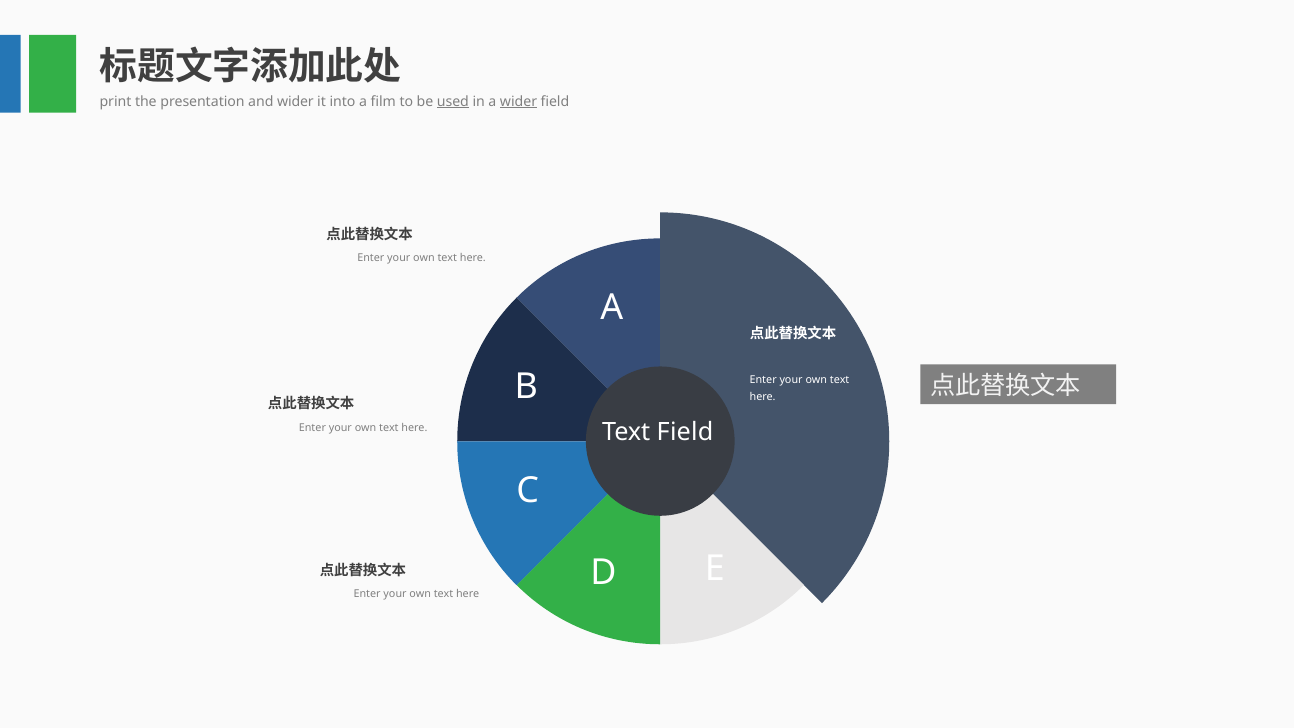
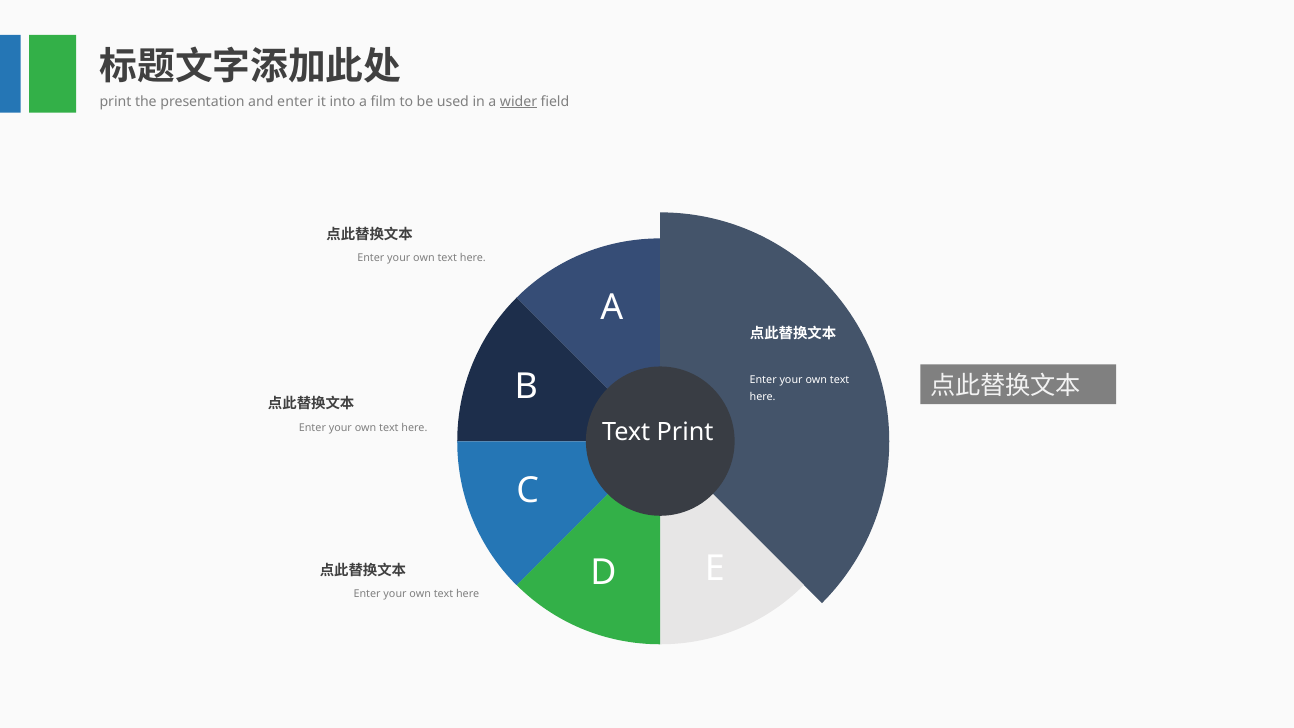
and wider: wider -> enter (295, 102)
used underline: present -> none (453, 102)
Text Field: Field -> Print (685, 432)
